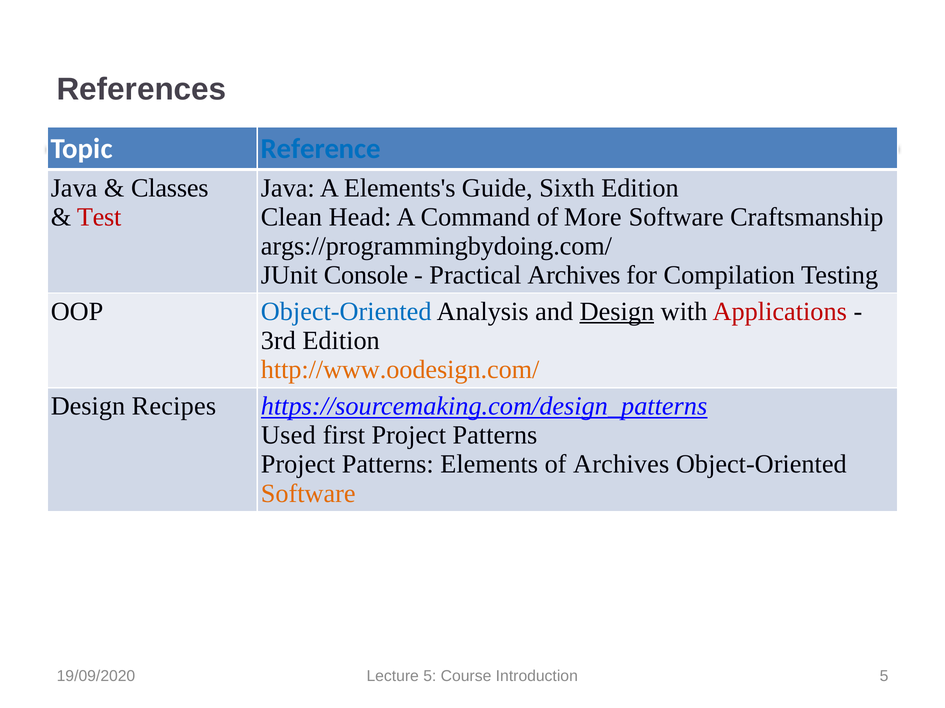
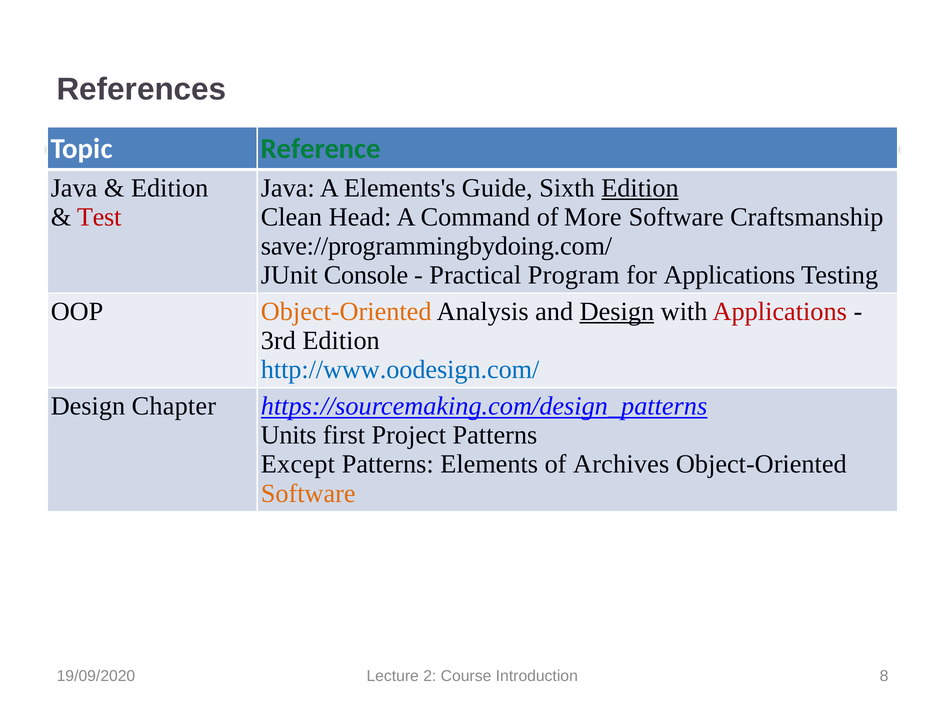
Reference colour: blue -> green (321, 149)
Classes: Classes -> Edition (170, 188)
Edition underline: none -> present (640, 188)
args://programmingbydoing.com/: args://programmingbydoing.com/ -> save://programmingbydoing.com/ (436, 246)
Practical Archives: Archives -> Program (574, 276)
for Compilation: Compilation -> Applications (729, 276)
Object-Oriented colour: blue -> orange (346, 312)
http://www.oodesign.com/ colour: orange -> blue (400, 370)
Recipes: Recipes -> Chapter (174, 407)
Used: Used -> Units (289, 436)
Project: Project -> Except (298, 465)
Lecture 5: 5 -> 2 (430, 677)
Introduction 5: 5 -> 8 (884, 677)
